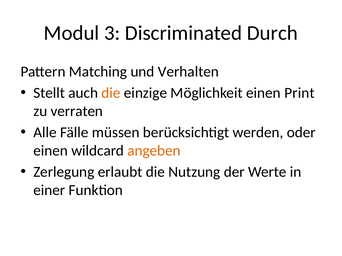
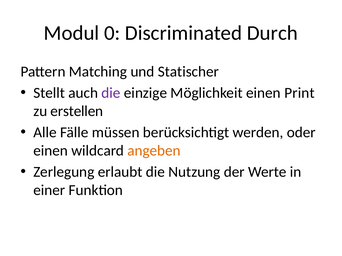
3: 3 -> 0 (112, 33)
Verhalten: Verhalten -> Statischer (188, 72)
die colour: orange -> purple (111, 93)
verraten: verraten -> erstellen (77, 111)
